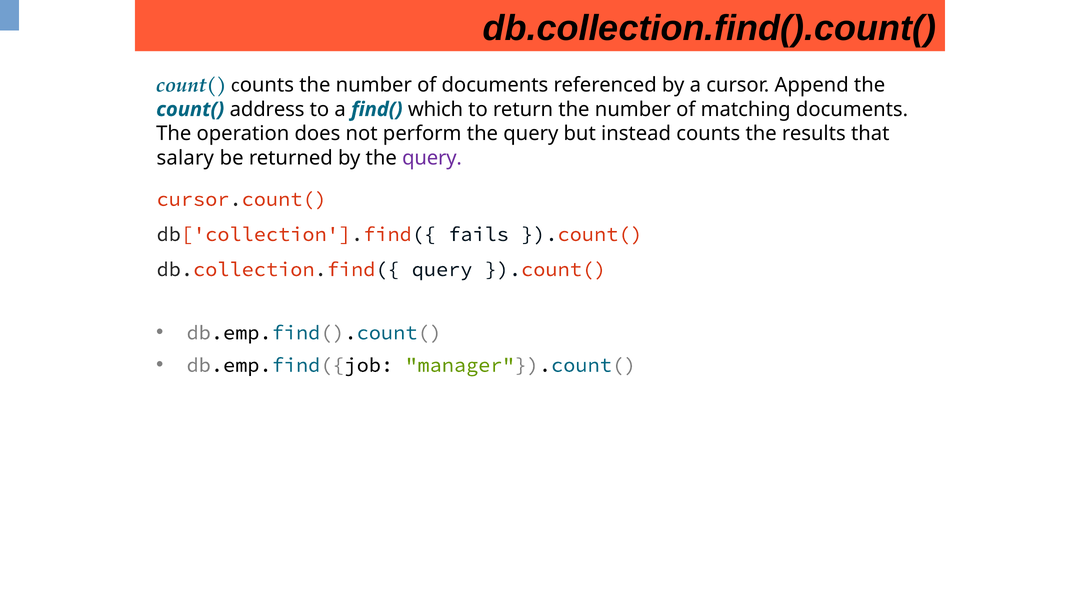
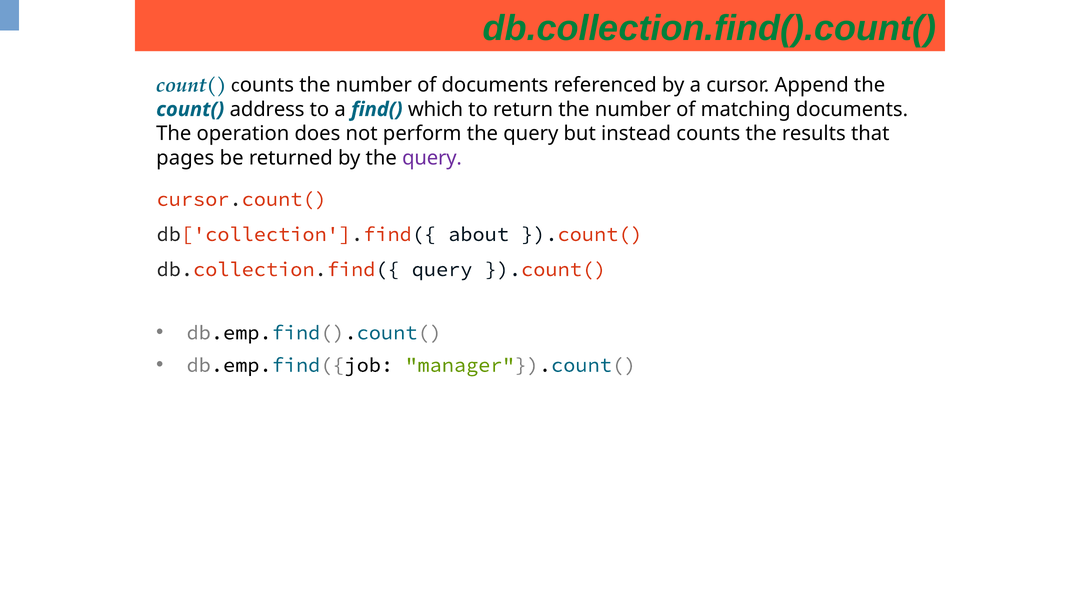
db.collection.find().count( colour: black -> green (709, 28)
salary: salary -> pages (185, 158)
fails: fails -> about (479, 234)
